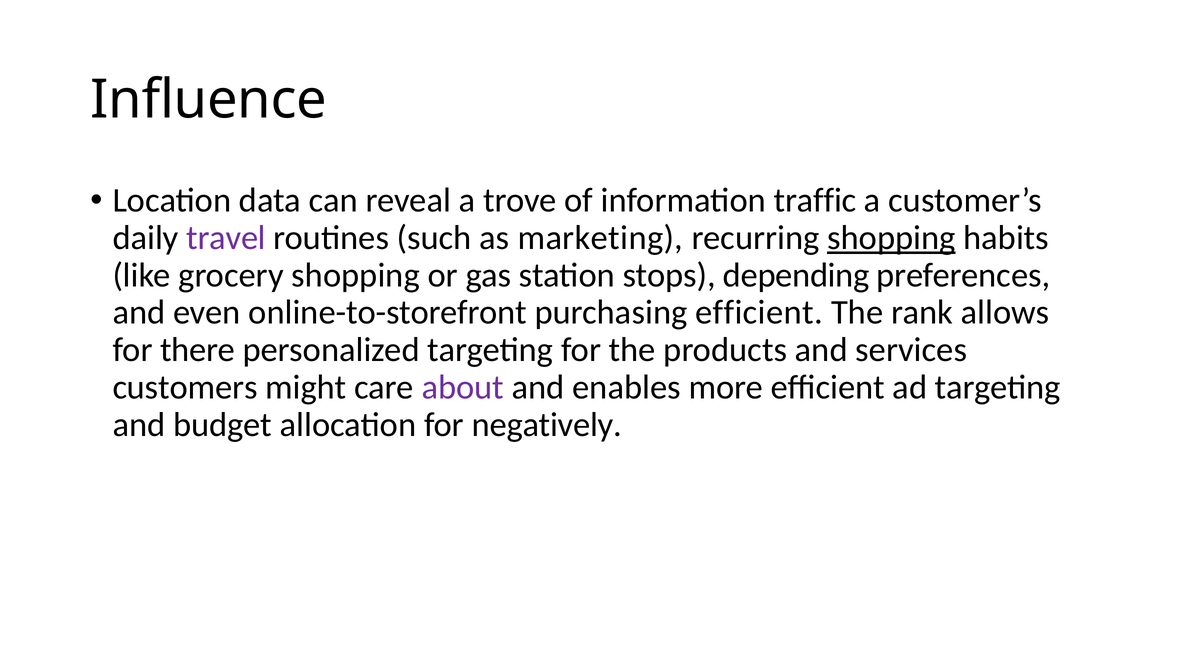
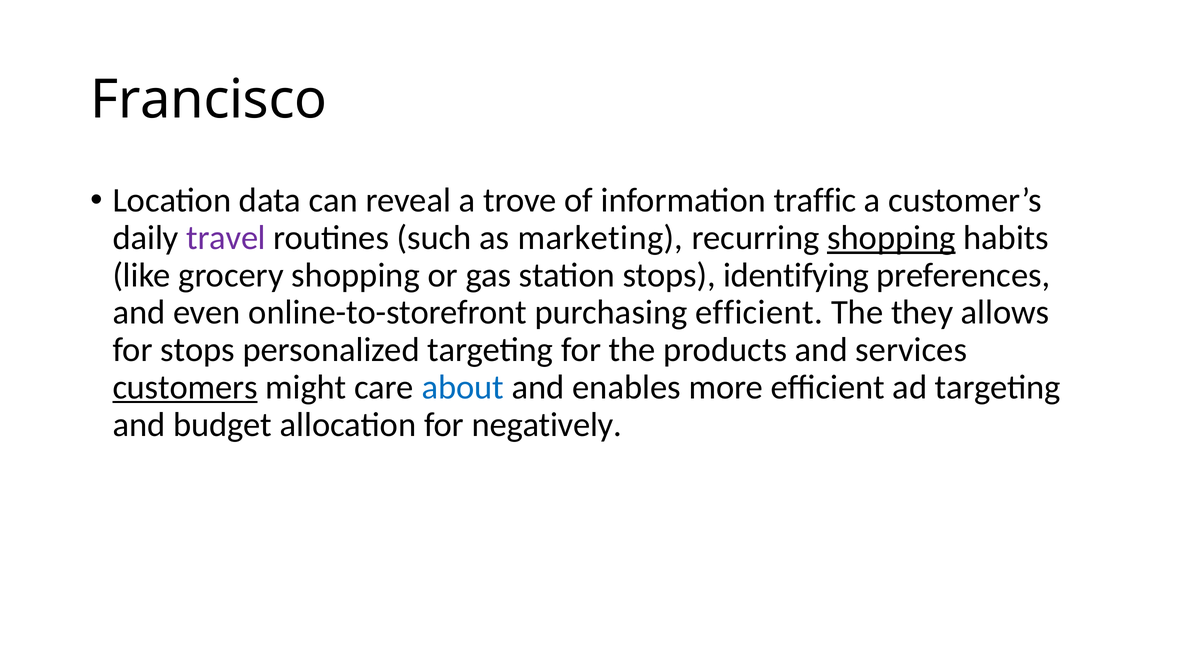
Influence: Influence -> Francisco (209, 100)
depending: depending -> identifying (796, 275)
rank: rank -> they (922, 312)
for there: there -> stops (198, 350)
customers underline: none -> present (185, 387)
about colour: purple -> blue (463, 387)
